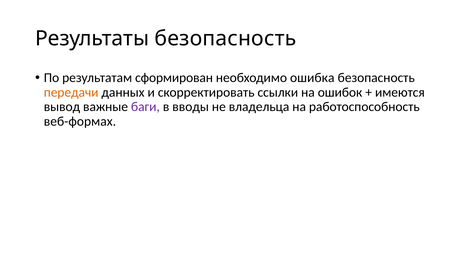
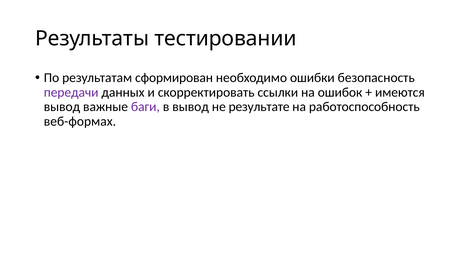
Результаты безопасность: безопасность -> тестировании (226, 39)
ошибка: ошибка -> ошибки (312, 78)
передачи colour: orange -> purple (71, 92)
в вводы: вводы -> вывод (191, 107)
владельца: владельца -> результате (259, 107)
